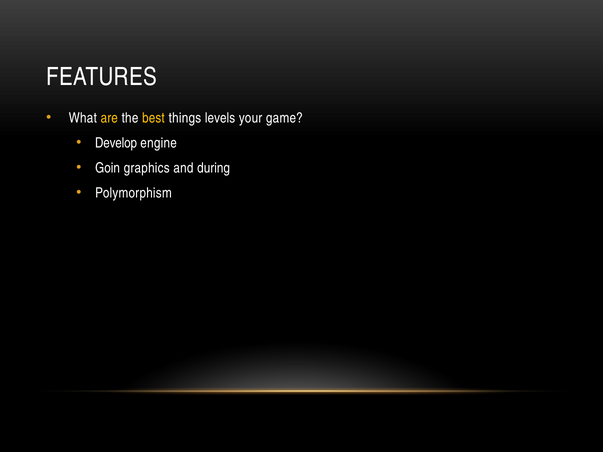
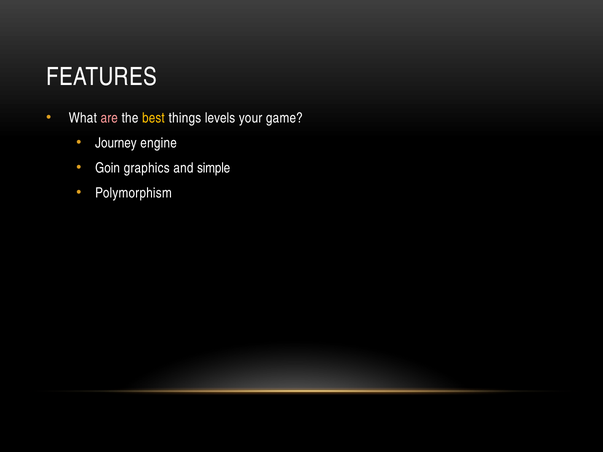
are colour: yellow -> pink (109, 118)
Develop: Develop -> Journey (116, 143)
during: during -> simple (214, 168)
